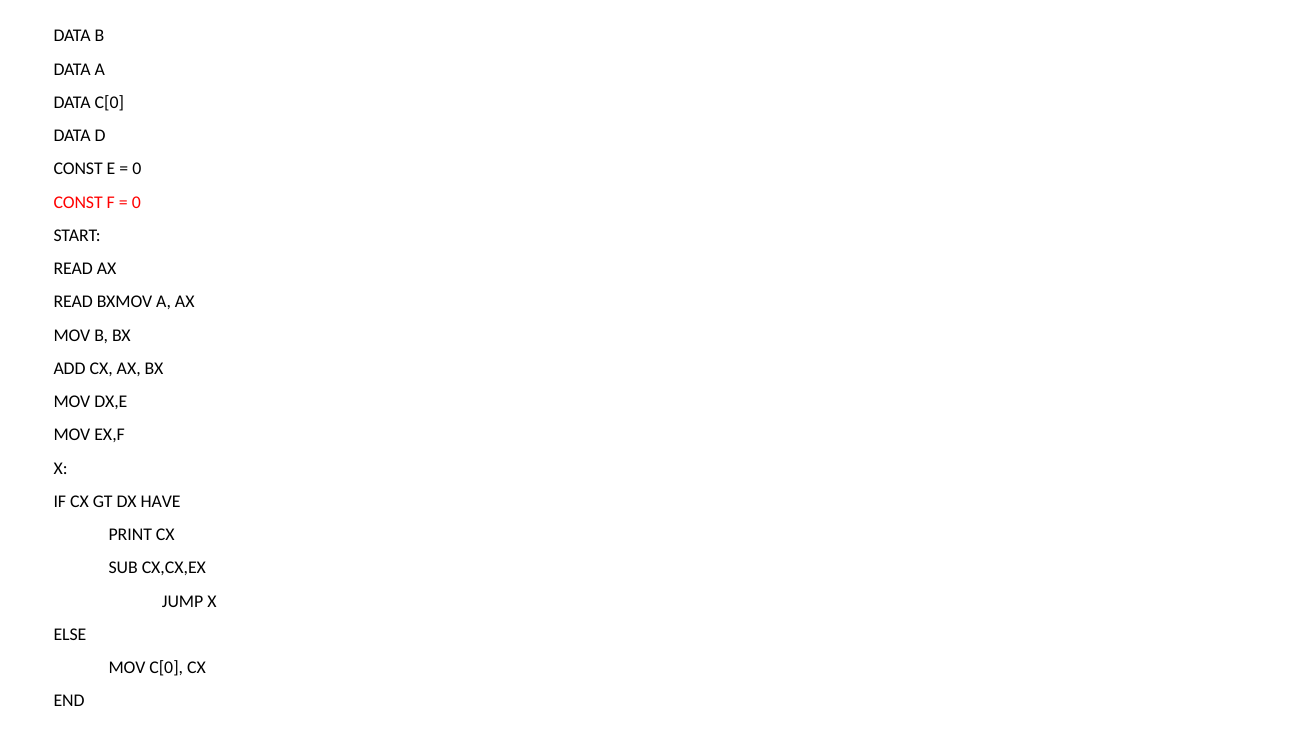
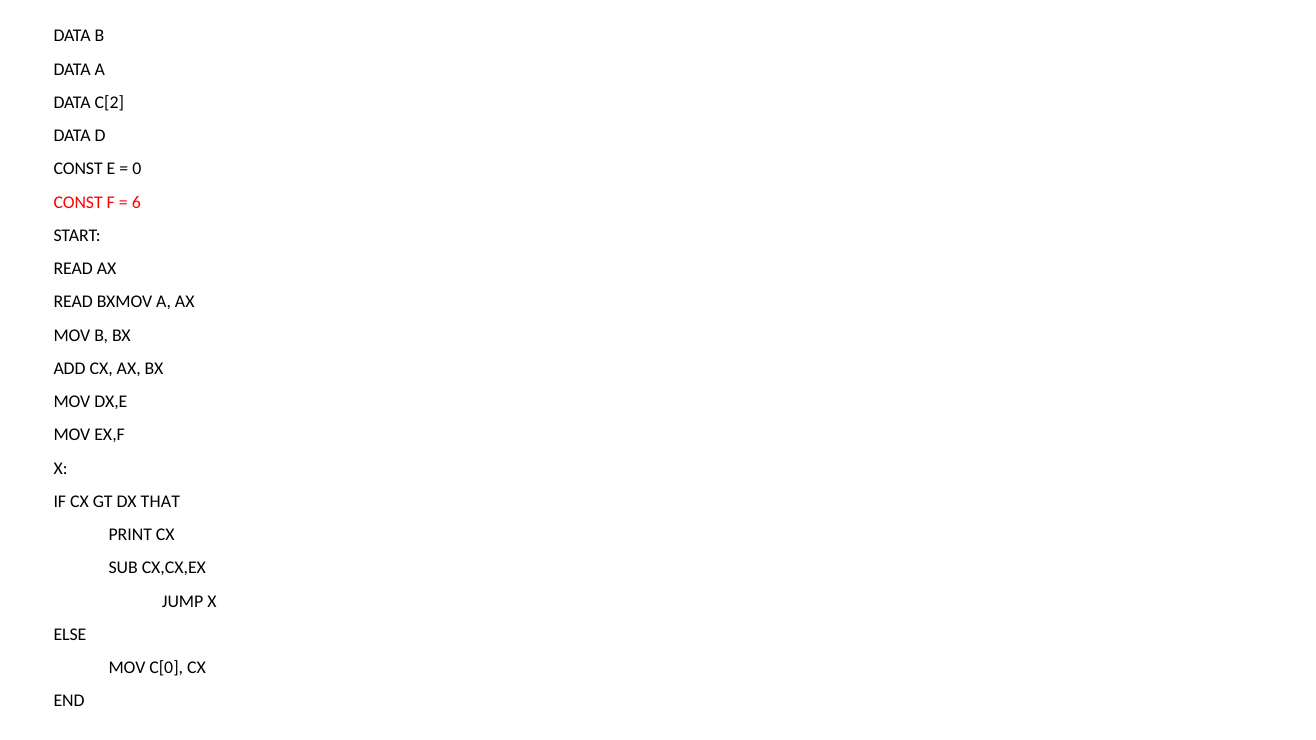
DATA C[0: C[0 -> C[2 (109, 103)
0: 0 -> 6 (136, 202)
HAVE: HAVE -> THAT (160, 502)
